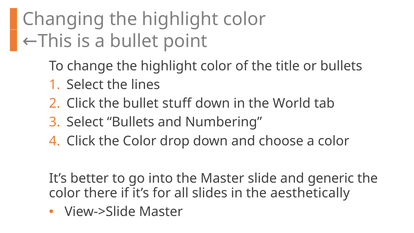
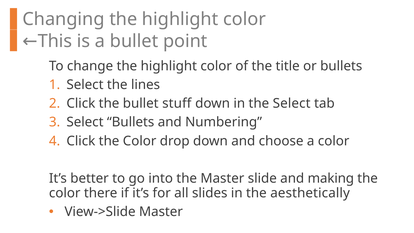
the World: World -> Select (292, 103)
generic: generic -> making (331, 178)
